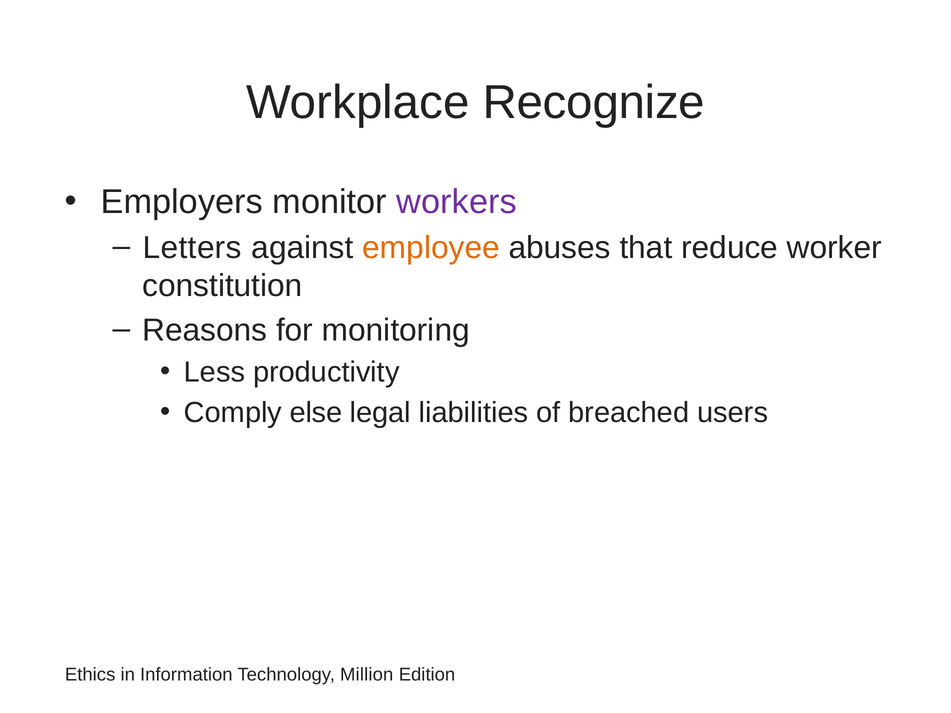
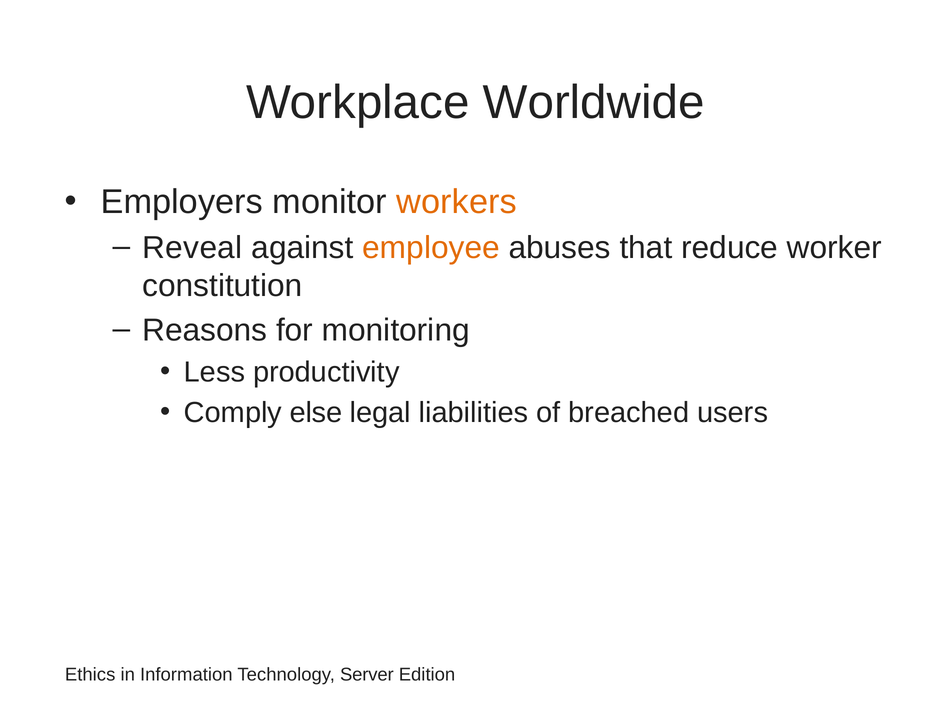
Recognize: Recognize -> Worldwide (594, 102)
workers colour: purple -> orange (457, 202)
Letters: Letters -> Reveal (192, 248)
Million: Million -> Server (367, 675)
